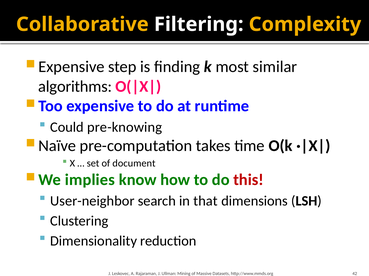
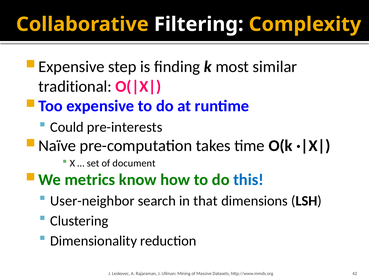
algorithms: algorithms -> traditional (75, 87)
pre-knowing: pre-knowing -> pre-interests (125, 128)
implies: implies -> metrics (90, 180)
this colour: red -> blue (248, 180)
